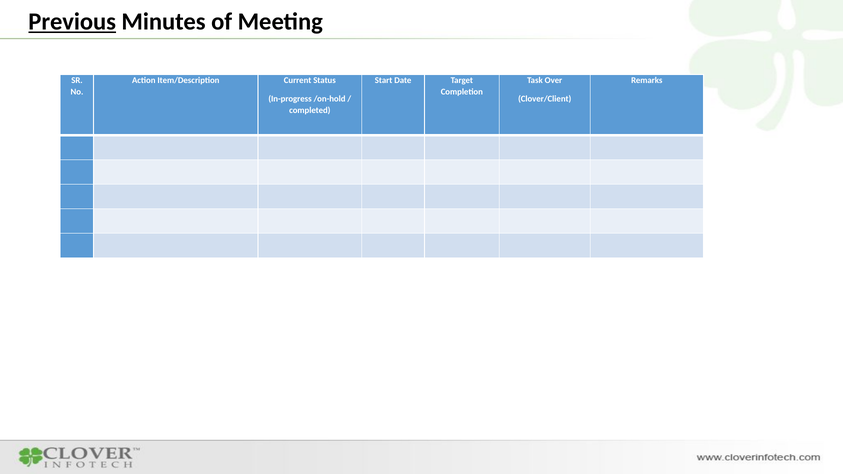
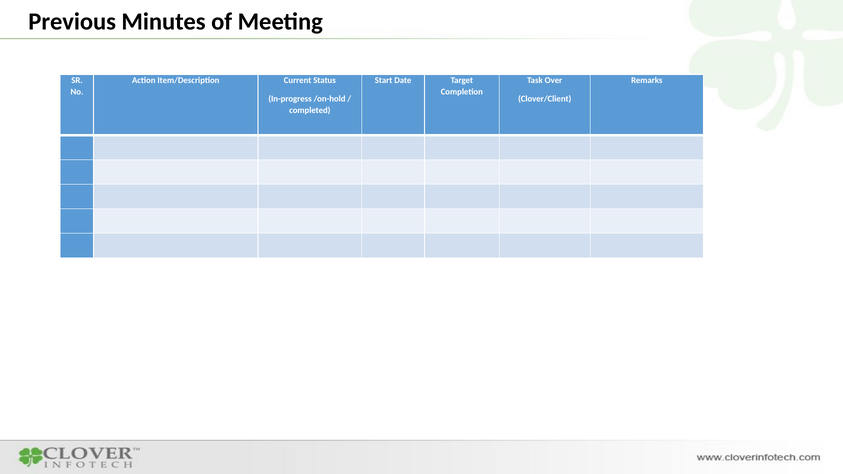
Previous underline: present -> none (72, 22)
